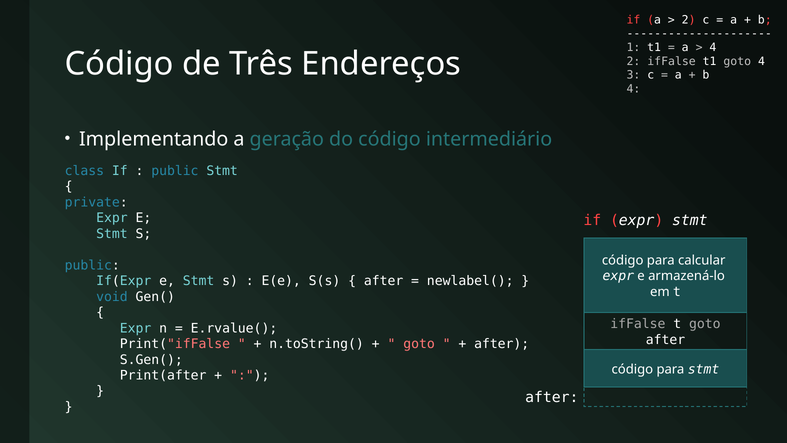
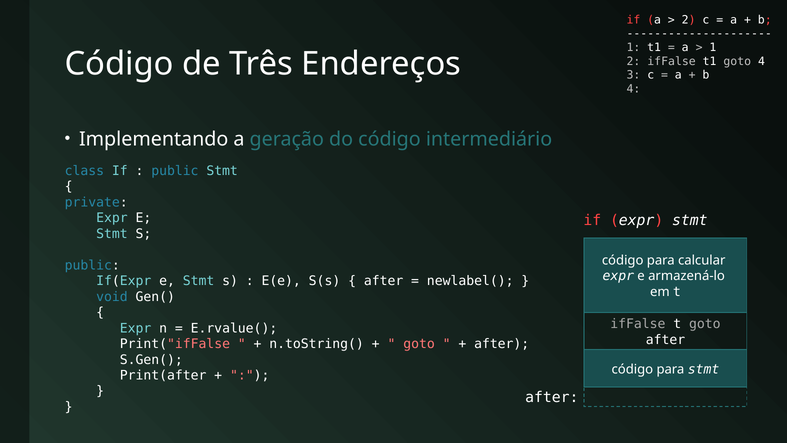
4: 4 -> 1 (713, 47)
